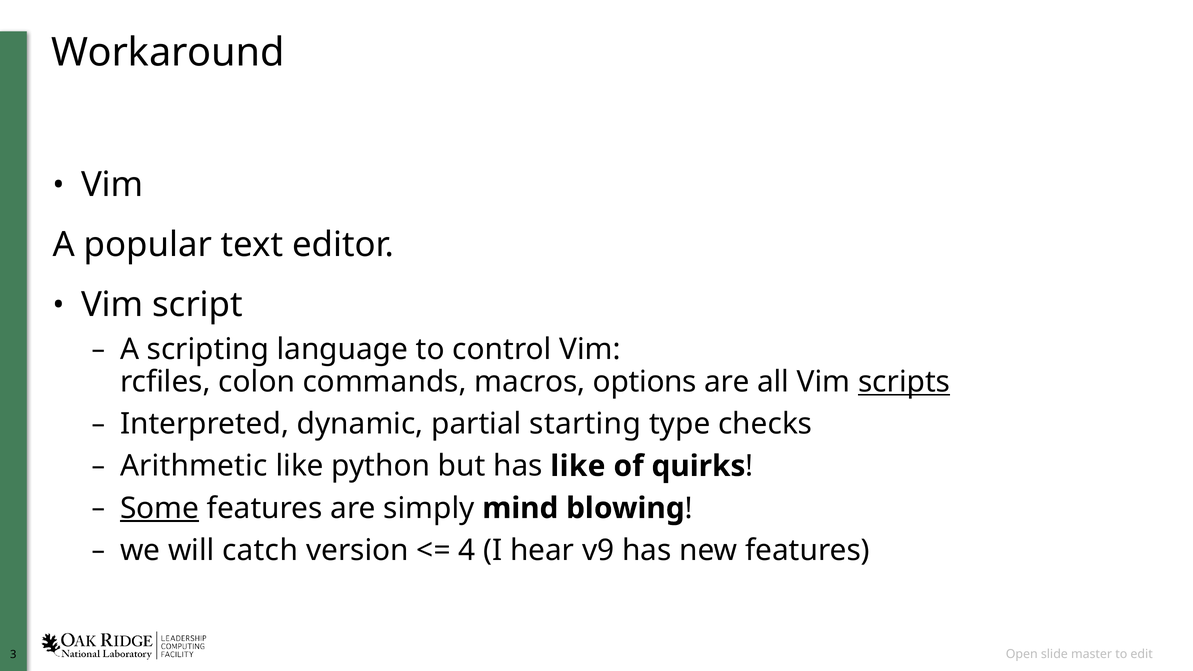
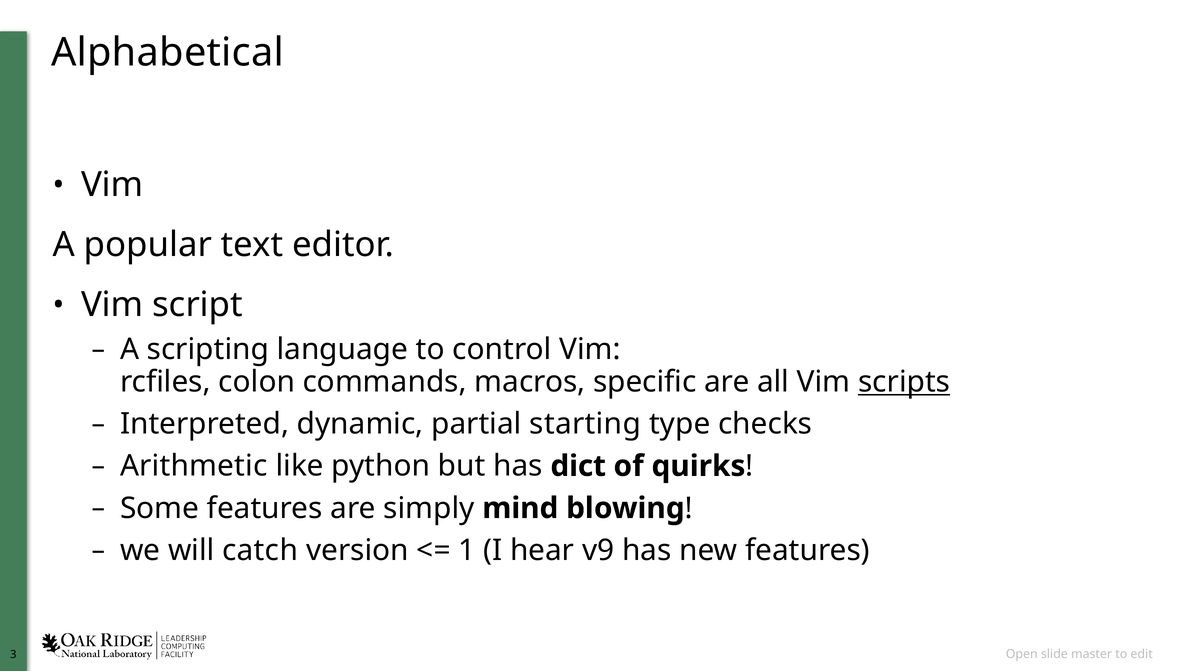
Workaround: Workaround -> Alphabetical (168, 53)
options: options -> specific (645, 382)
has like: like -> dict (578, 466)
Some underline: present -> none (160, 508)
4: 4 -> 1 (467, 550)
